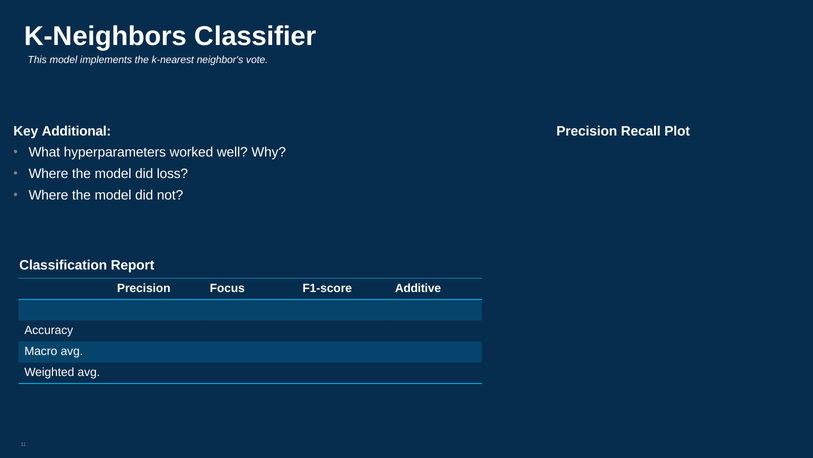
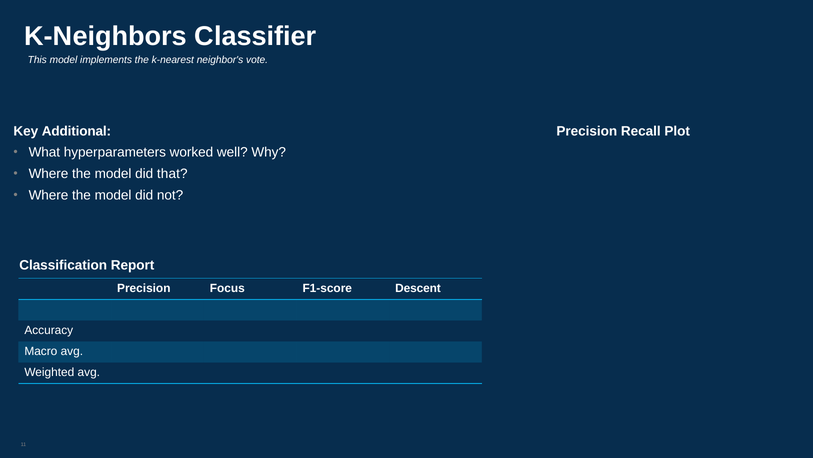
loss: loss -> that (172, 174)
Additive: Additive -> Descent (418, 288)
